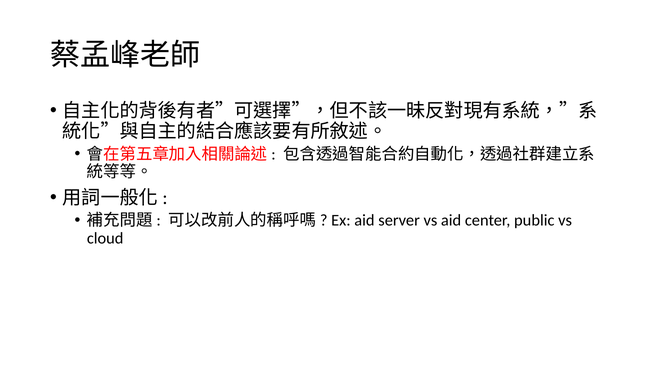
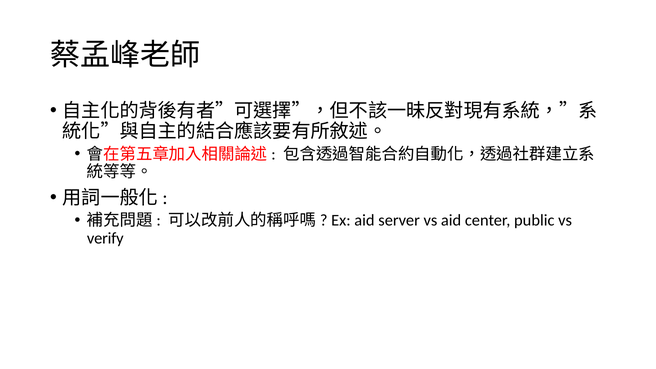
cloud: cloud -> verify (105, 238)
